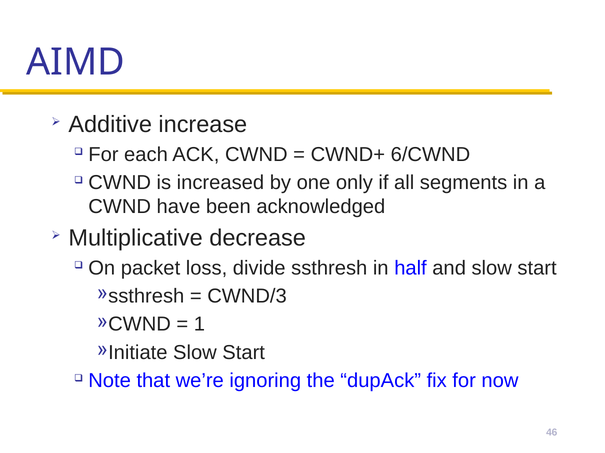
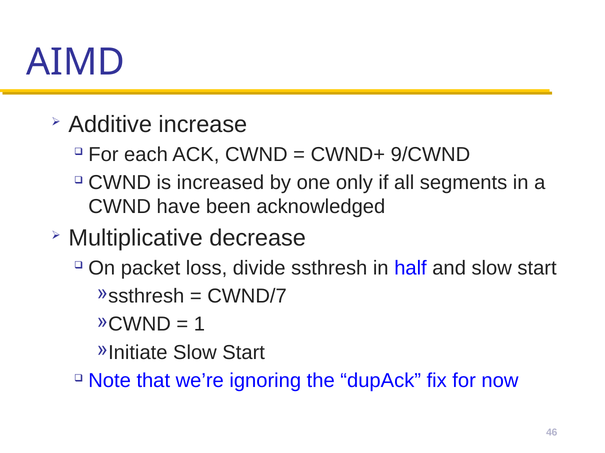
6/CWND: 6/CWND -> 9/CWND (430, 155)
CWND/3: CWND/3 -> CWND/7 (247, 297)
